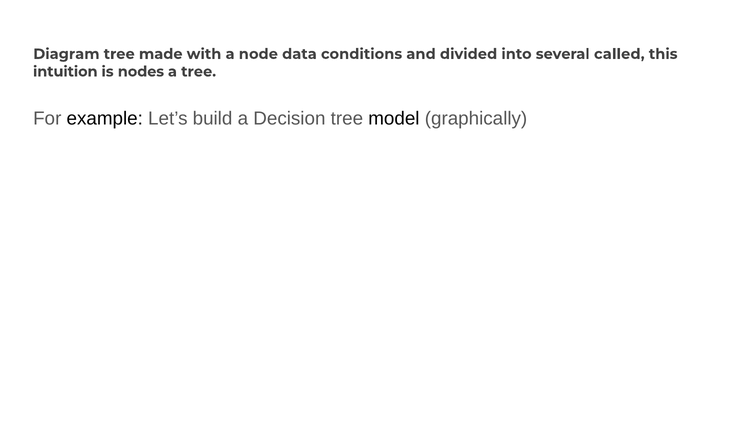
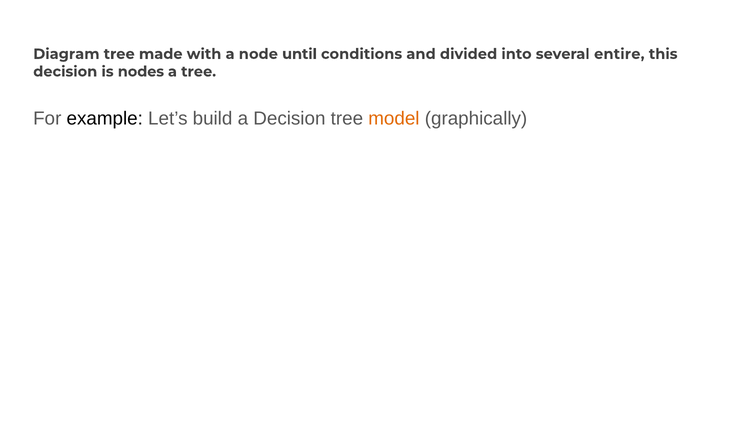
data: data -> until (300, 54)
called: called -> entire (619, 54)
intuition: intuition -> decision (65, 72)
model colour: black -> orange (394, 118)
